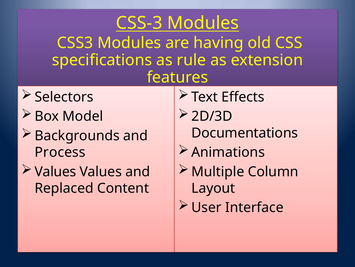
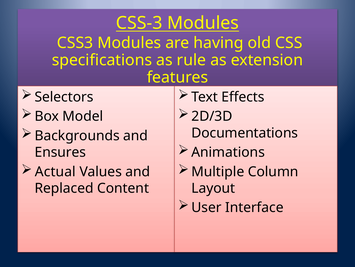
Process: Process -> Ensures (60, 152)
Values: Values -> Actual (55, 171)
